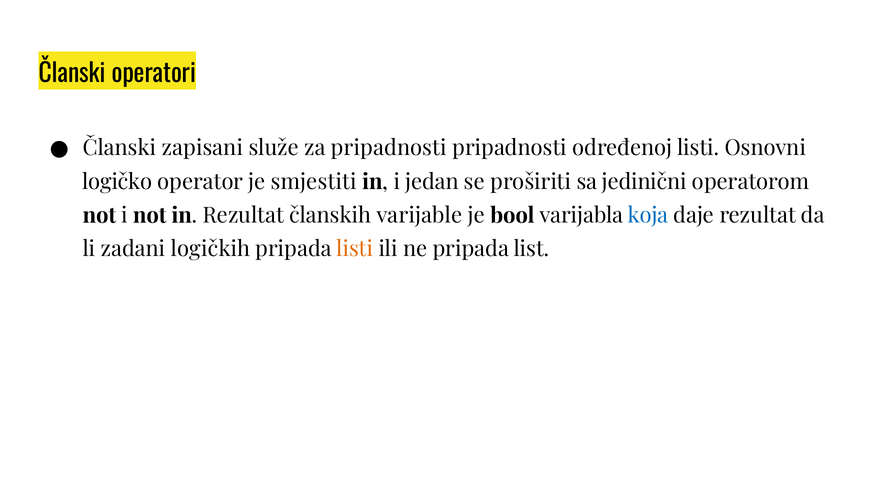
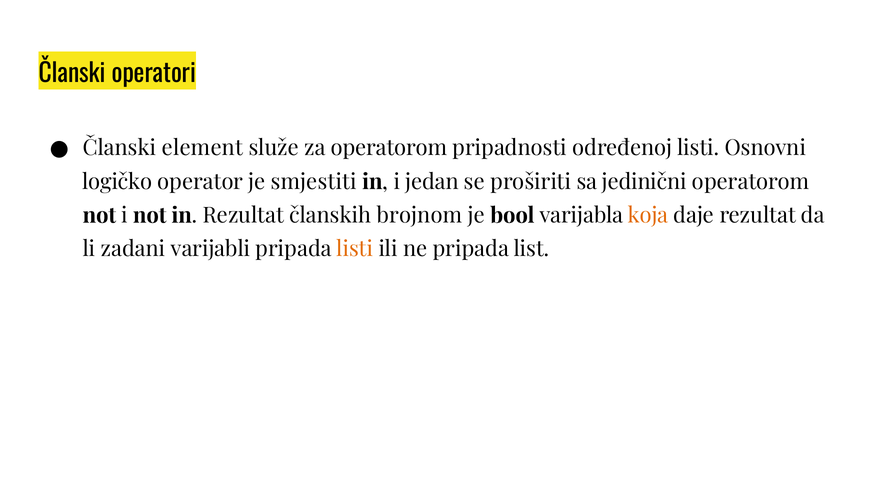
zapisani: zapisani -> element (202, 148)
za pripadnosti: pripadnosti -> operatorom (389, 148)
varijable: varijable -> brojnom (419, 215)
koja colour: blue -> orange (648, 215)
logičkih: logičkih -> varijabli (211, 249)
